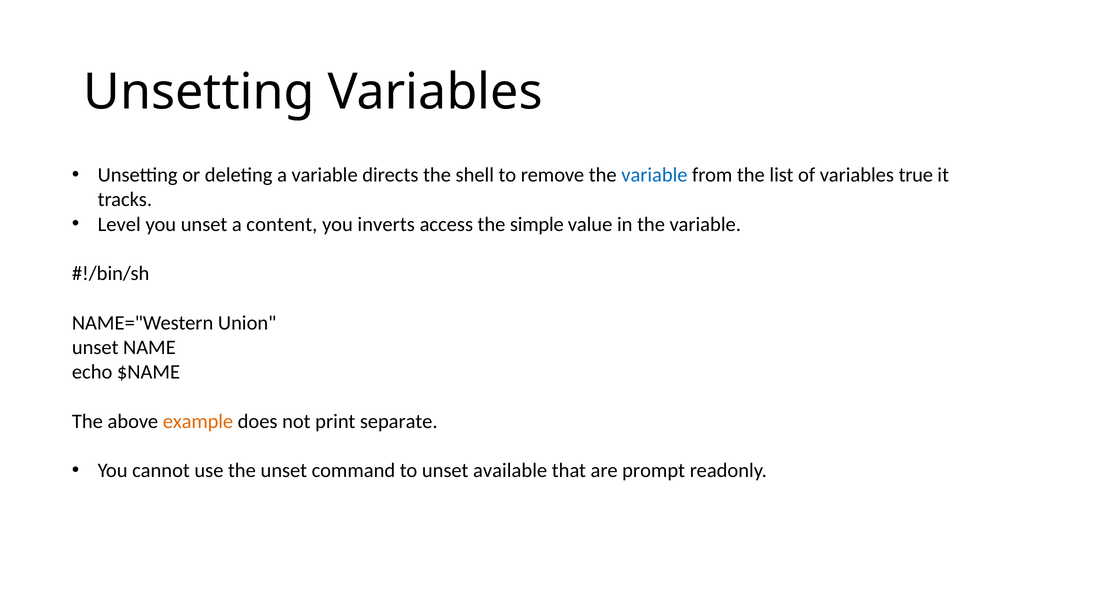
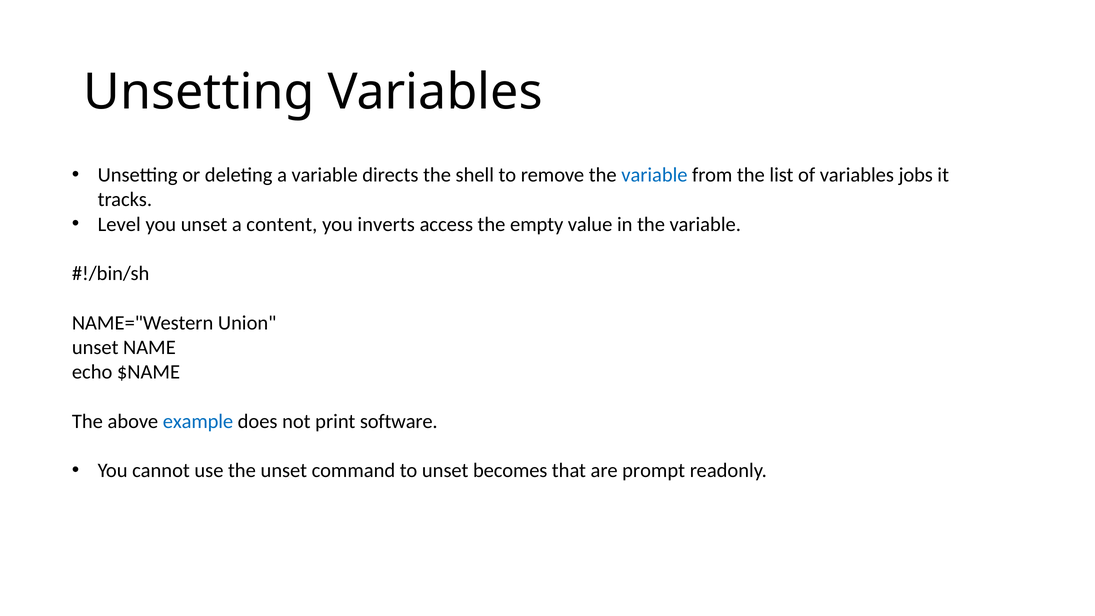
true: true -> jobs (916, 175)
simple: simple -> empty (537, 224)
example colour: orange -> blue (198, 421)
separate: separate -> software (399, 421)
available: available -> becomes (510, 471)
